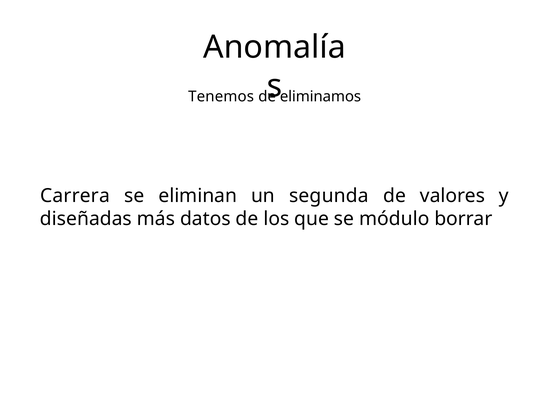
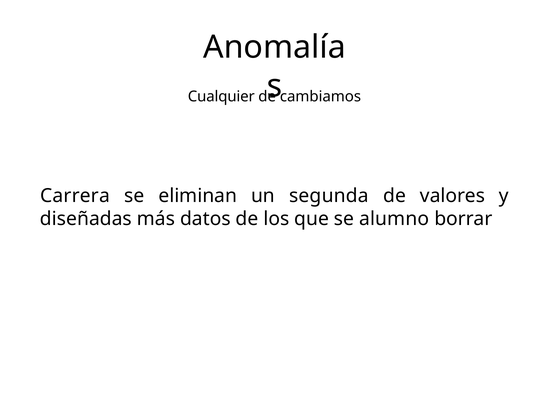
Tenemos: Tenemos -> Cualquier (221, 96)
eliminamos: eliminamos -> cambiamos (320, 96)
módulo: módulo -> alumno (394, 219)
